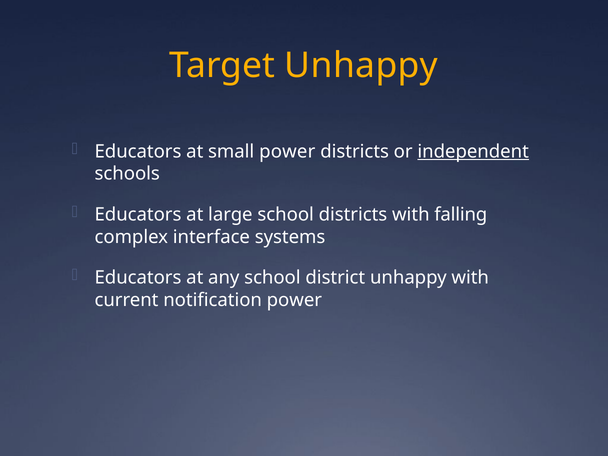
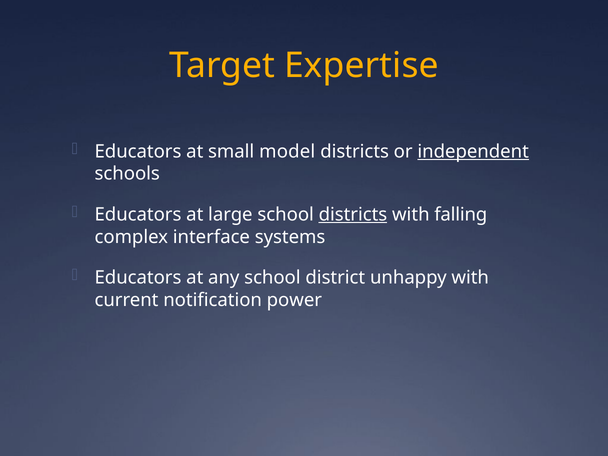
Target Unhappy: Unhappy -> Expertise (361, 66)
small power: power -> model (287, 151)
districts underline: none -> present (353, 215)
